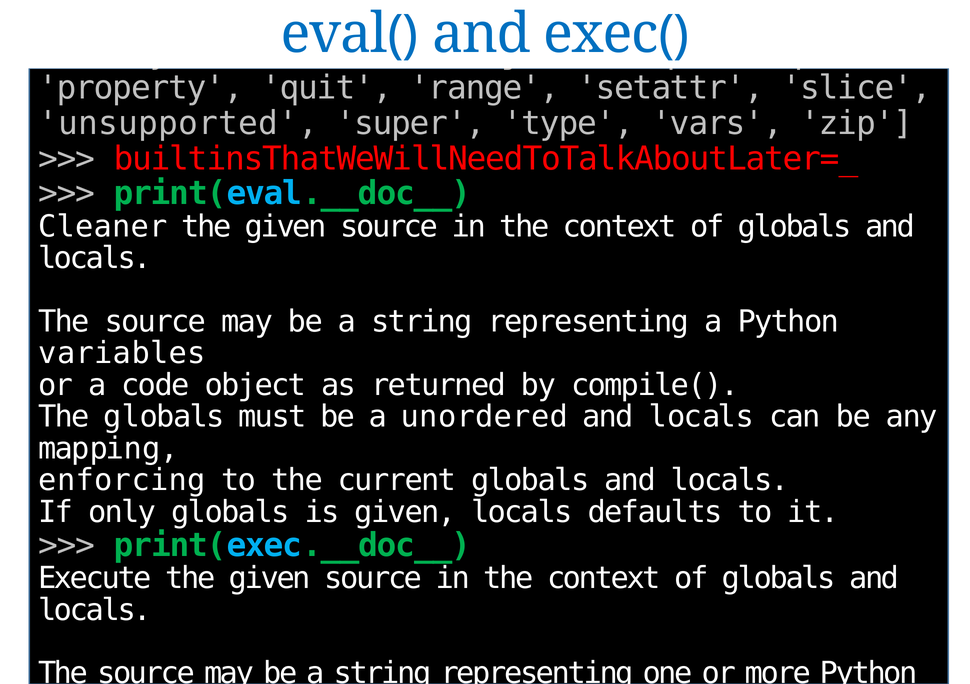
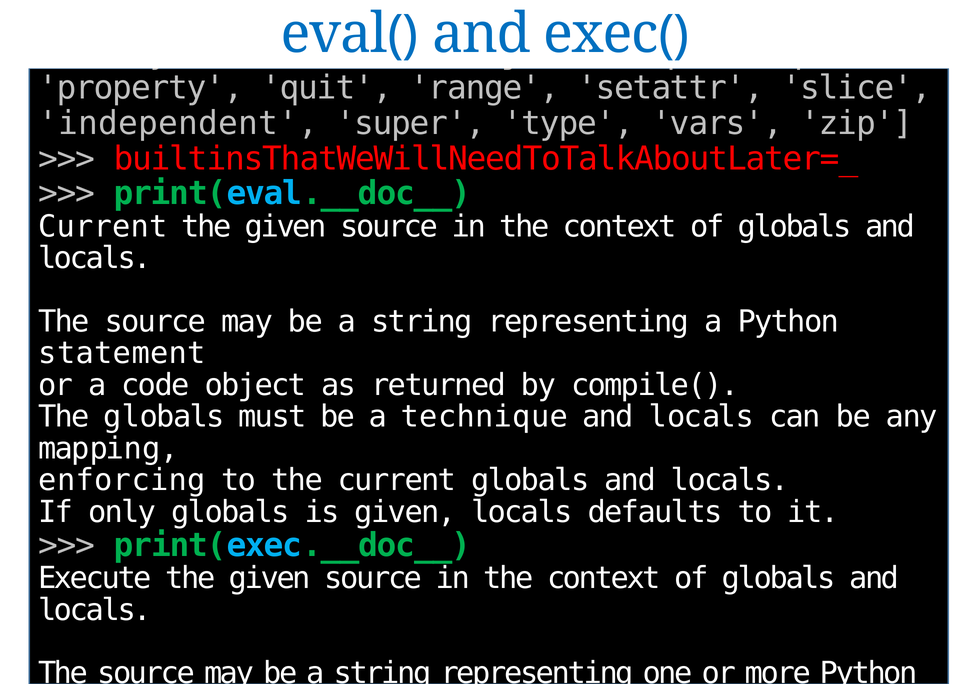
unsupported: unsupported -> independent (178, 123)
Cleaner: Cleaner -> Current (103, 226)
variables: variables -> statement (122, 353)
unordered: unordered -> technique (484, 417)
